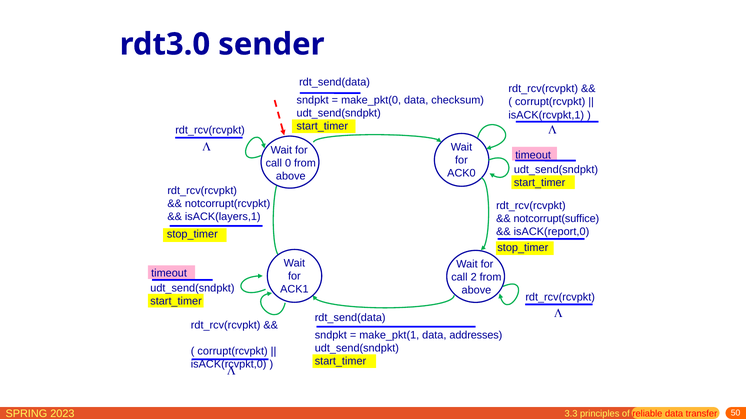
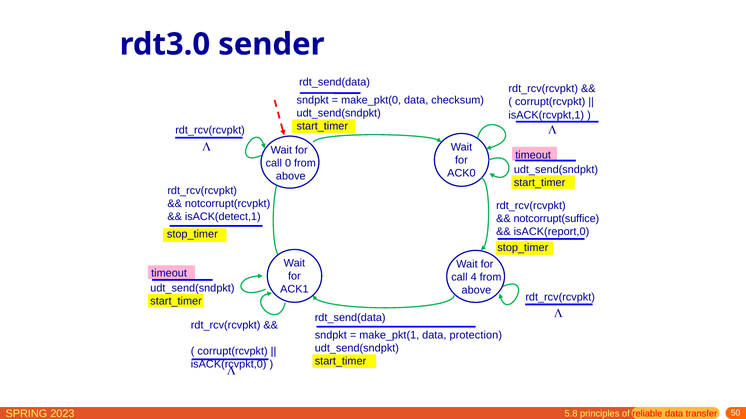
isACK(layers,1: isACK(layers,1 -> isACK(detect,1 (223, 217)
2: 2 -> 4 (474, 278)
addresses: addresses -> protection (476, 335)
3.3: 3.3 -> 5.8 (571, 414)
